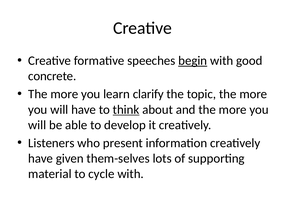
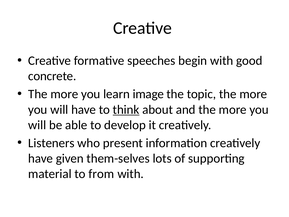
begin underline: present -> none (193, 61)
clarify: clarify -> image (148, 94)
cycle: cycle -> from (101, 174)
